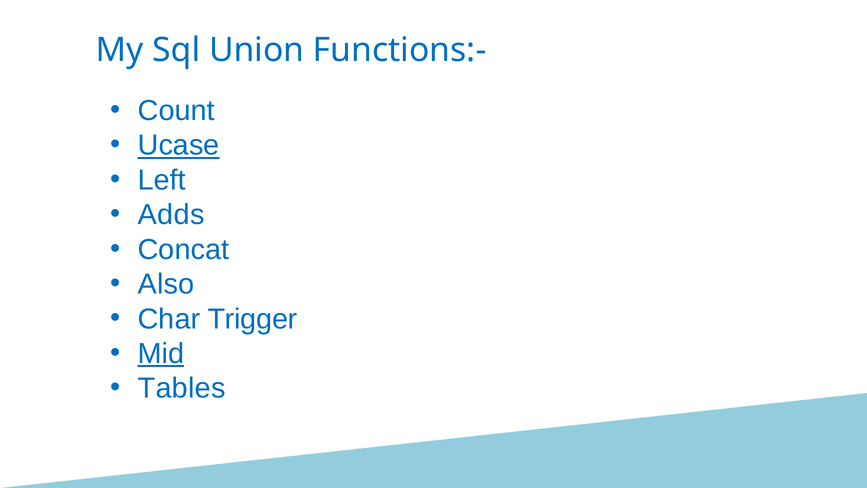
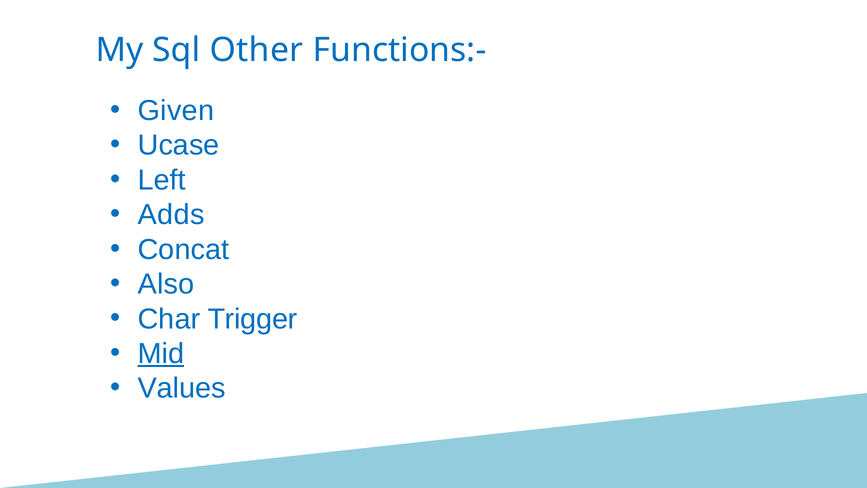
Union: Union -> Other (256, 50)
Count: Count -> Given (176, 111)
Ucase underline: present -> none (179, 145)
Tables: Tables -> Values (182, 388)
